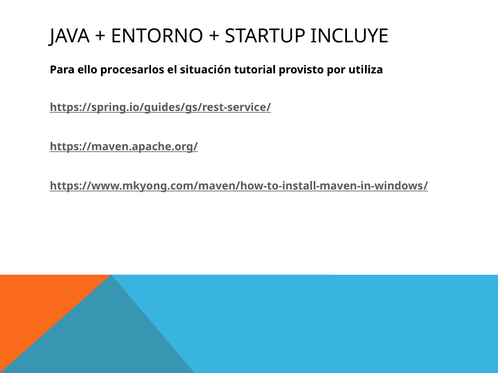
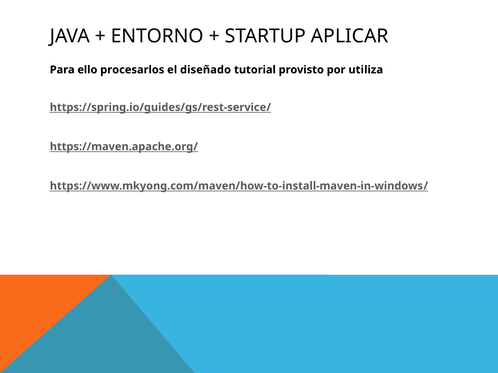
INCLUYE: INCLUYE -> APLICAR (350, 36)
situación: situación -> diseñado (206, 70)
